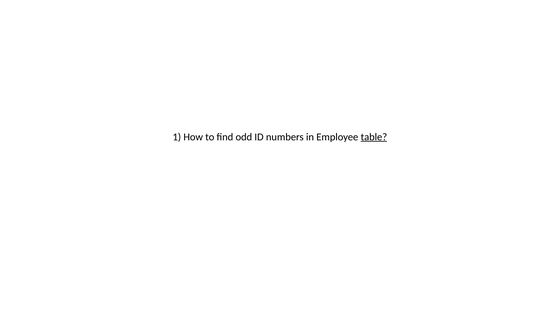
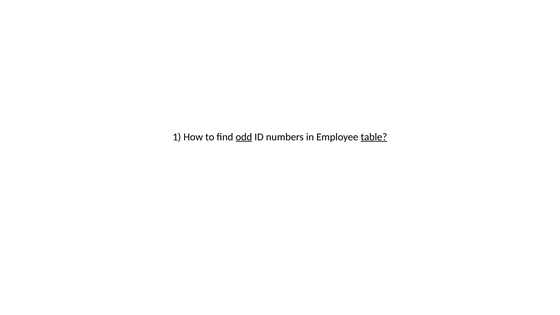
odd underline: none -> present (244, 137)
